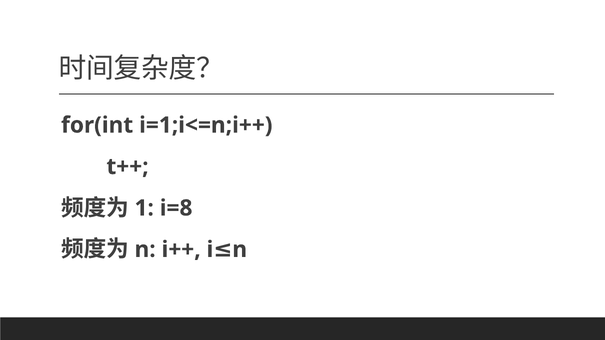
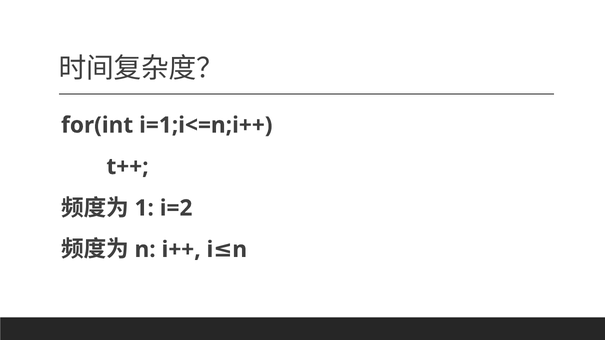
i=8: i=8 -> i=2 (176, 208)
